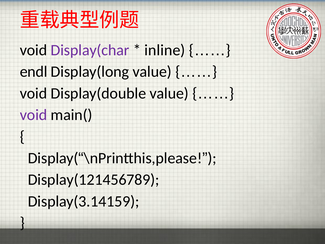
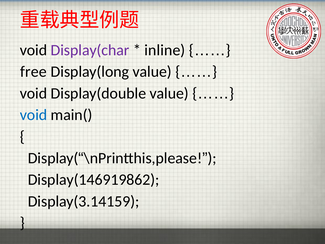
endl: endl -> free (33, 72)
void colour: purple -> blue (34, 115)
Display(121456789: Display(121456789 -> Display(146919862 (94, 180)
